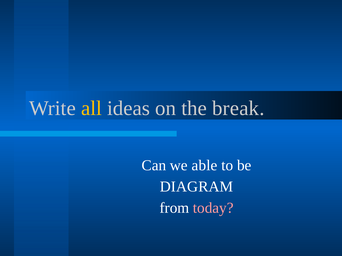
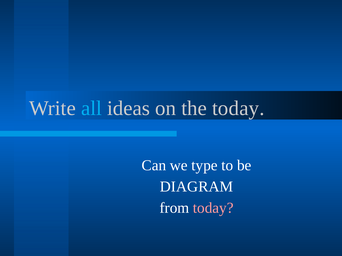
all colour: yellow -> light blue (91, 108)
the break: break -> today (238, 108)
able: able -> type (205, 166)
